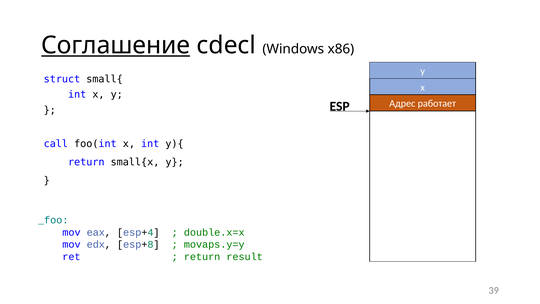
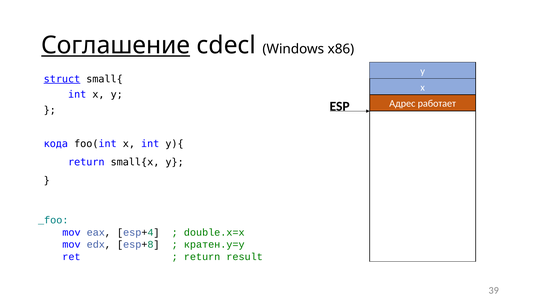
struct underline: none -> present (62, 79)
call: call -> кода (56, 144)
movaps.y=y: movaps.y=y -> кратен.y=y (214, 244)
